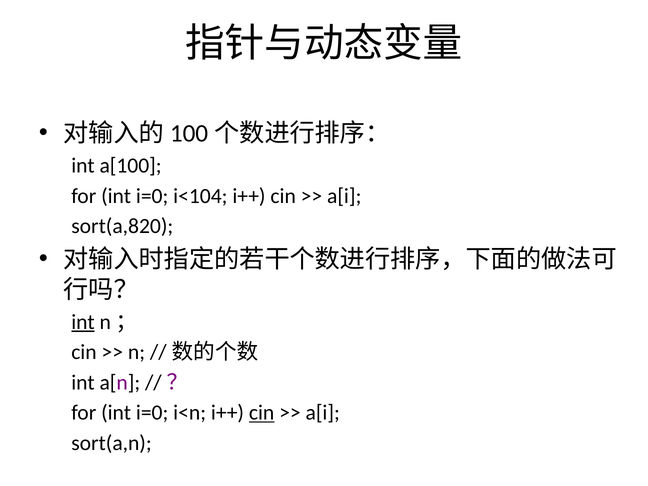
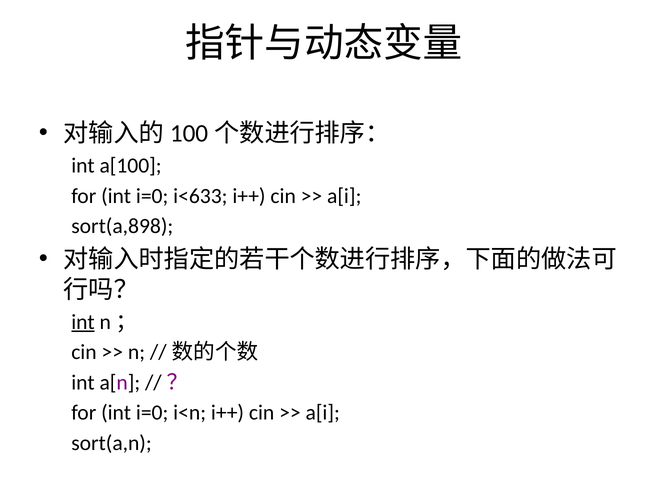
i<104: i<104 -> i<633 (200, 196)
sort(a,820: sort(a,820 -> sort(a,898 (122, 226)
cin underline: present -> none (262, 413)
